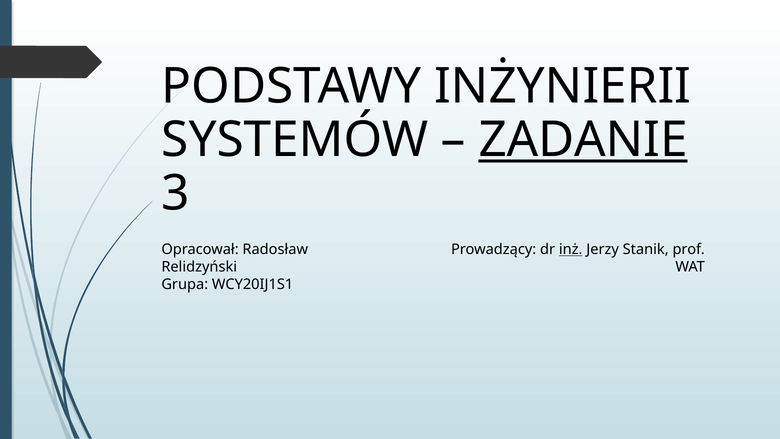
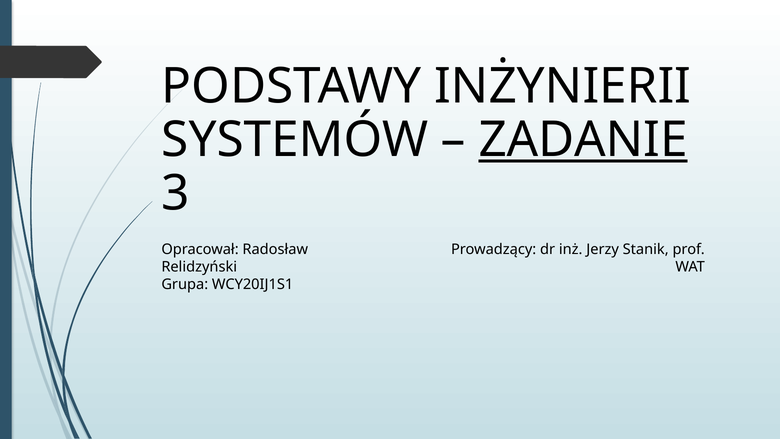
inż underline: present -> none (571, 249)
